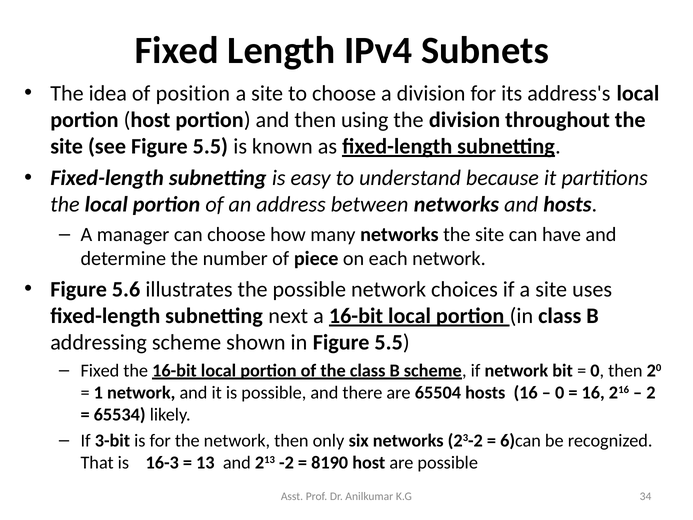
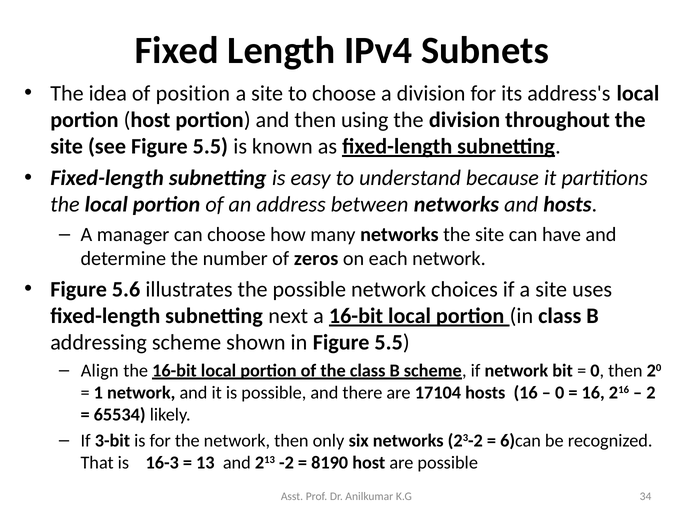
piece: piece -> zeros (316, 259)
Fixed: Fixed -> Align (100, 371)
65504: 65504 -> 17104 (438, 392)
